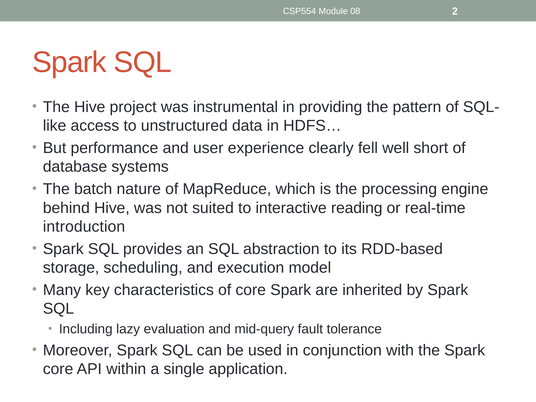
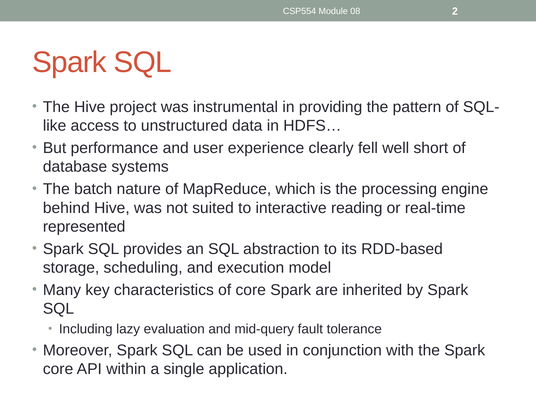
introduction: introduction -> represented (84, 227)
